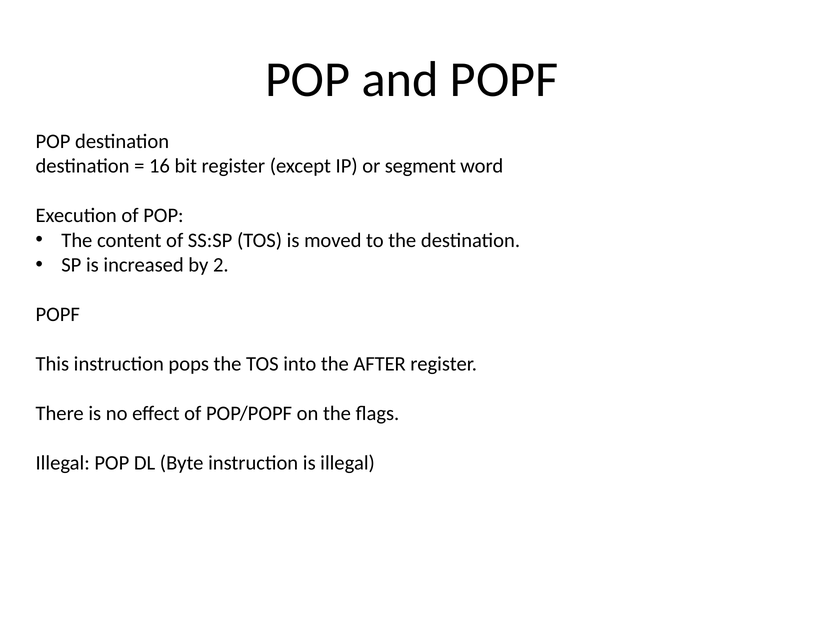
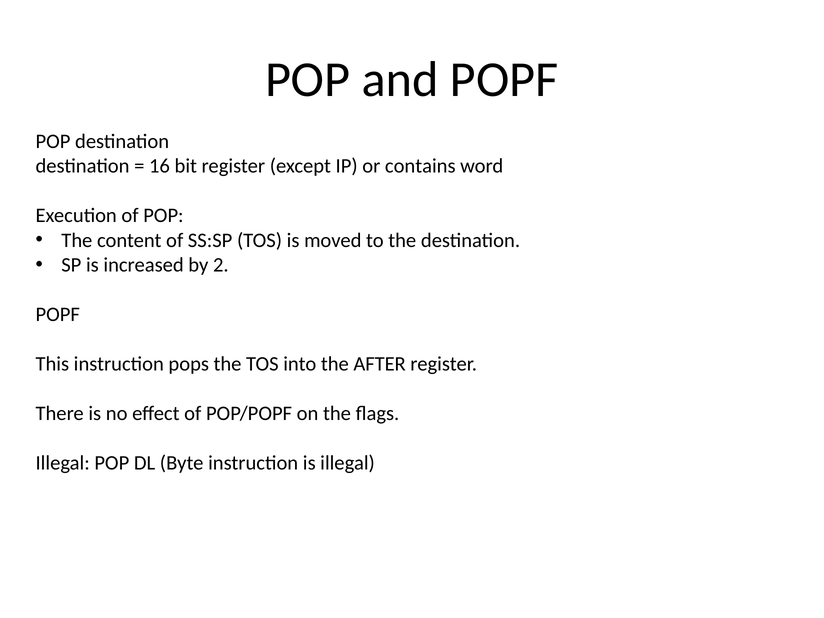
segment: segment -> contains (420, 166)
